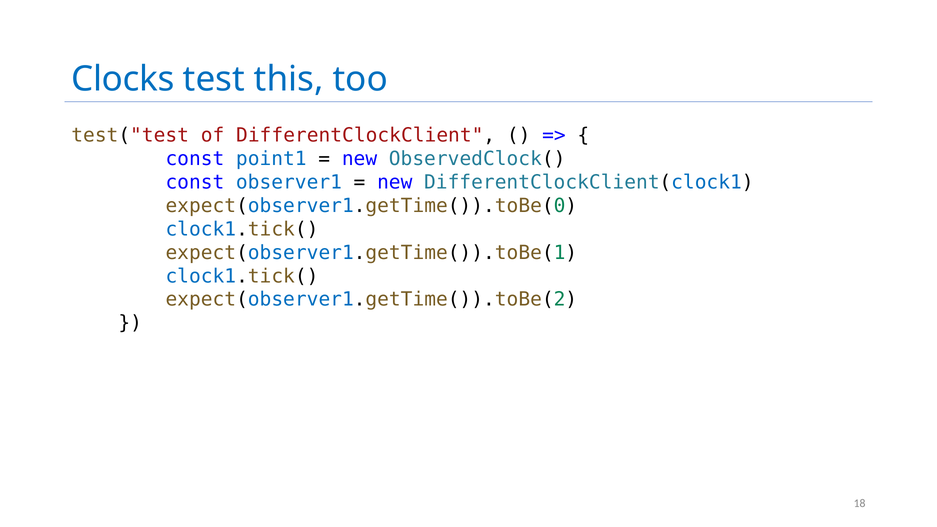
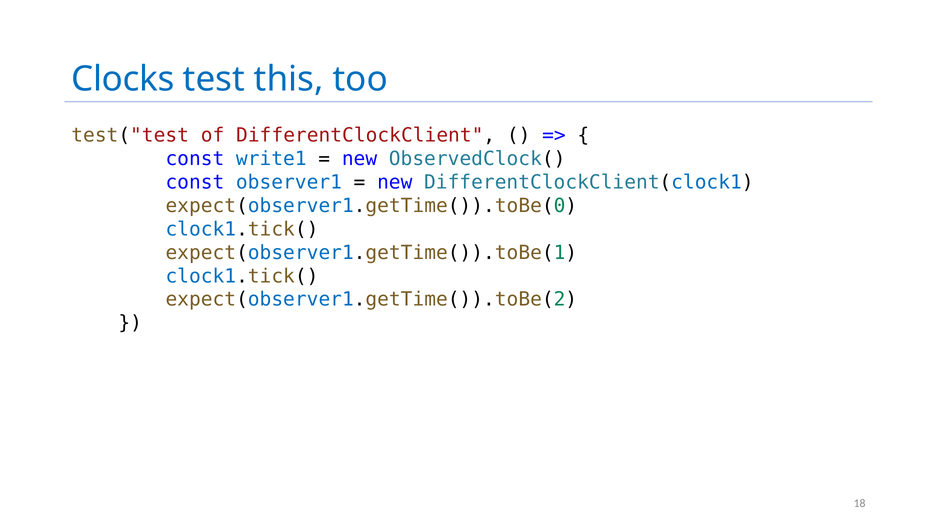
point1: point1 -> write1 (271, 159)
